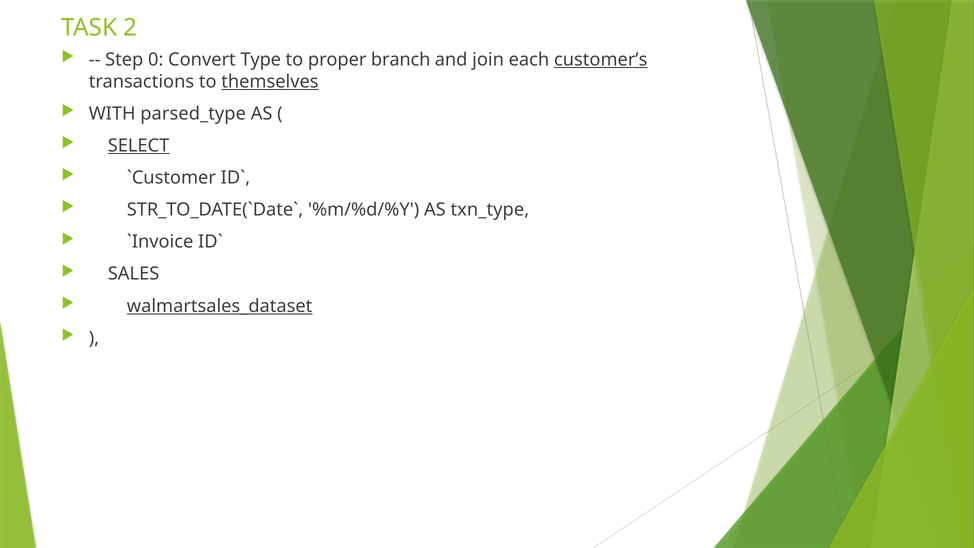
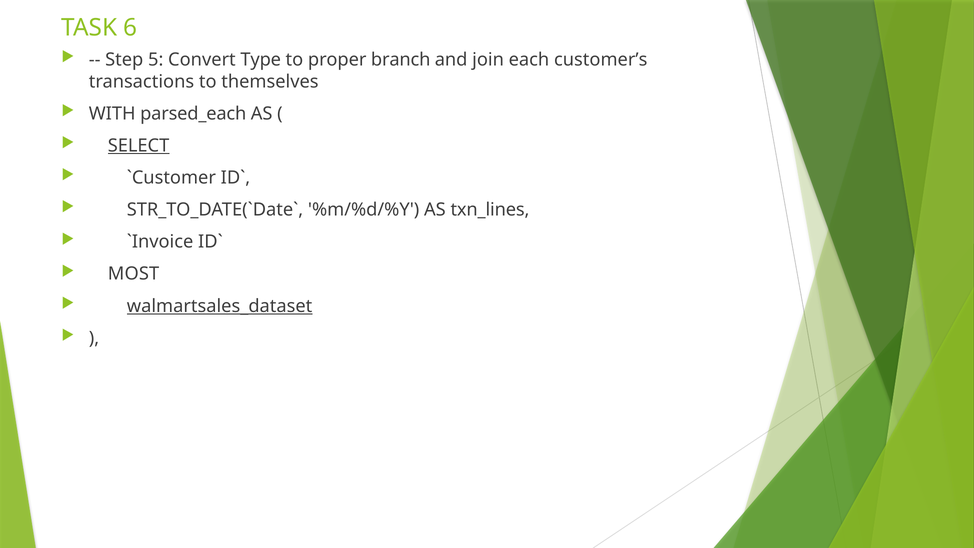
2: 2 -> 6 (130, 28)
0: 0 -> 5 (156, 60)
customer’s underline: present -> none (601, 60)
themselves underline: present -> none (270, 81)
parsed_type: parsed_type -> parsed_each (193, 114)
txn_type: txn_type -> txn_lines (490, 210)
SALES: SALES -> MOST (134, 274)
